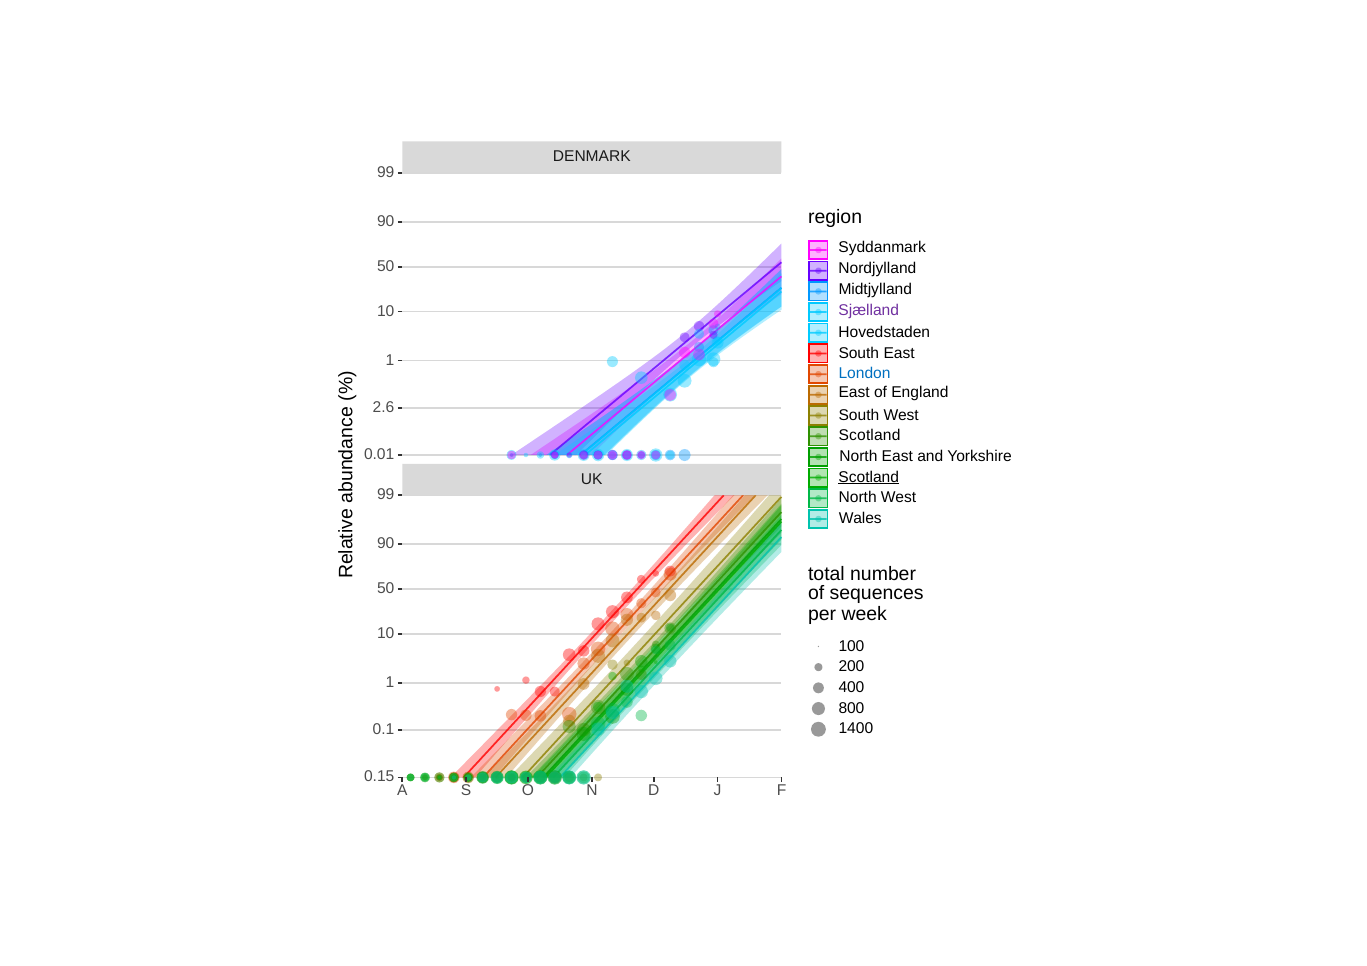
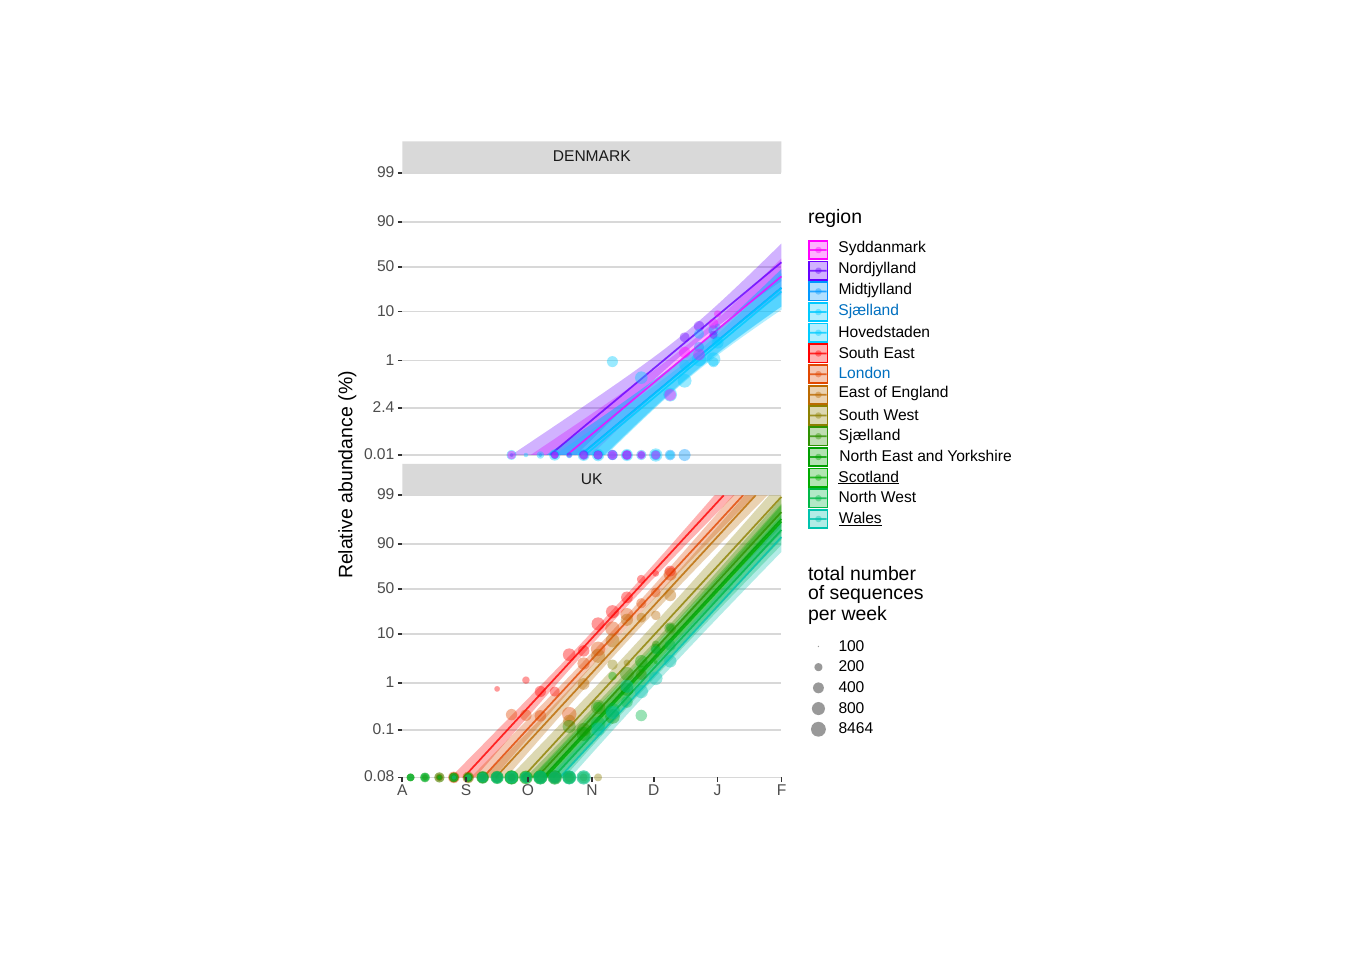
Sjælland colour: purple -> blue (869, 310)
2.6: 2.6 -> 2.4 (383, 407)
Scotland: Scotland -> Sjælland (870, 436)
Wales underline: none -> present (860, 519)
1400: 1400 -> 8464 (856, 729)
0.15: 0.15 -> 0.08 (379, 777)
